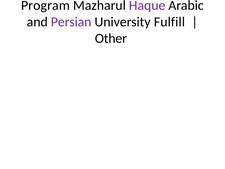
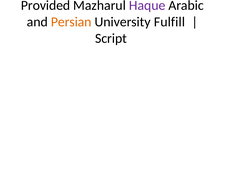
Program: Program -> Provided (46, 5)
Persian colour: purple -> orange (71, 22)
Other: Other -> Script (111, 38)
